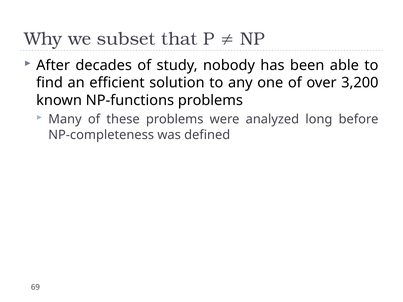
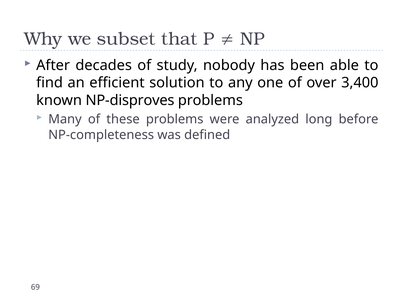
3,200: 3,200 -> 3,400 (360, 83)
NP-functions: NP-functions -> NP-disproves (130, 100)
